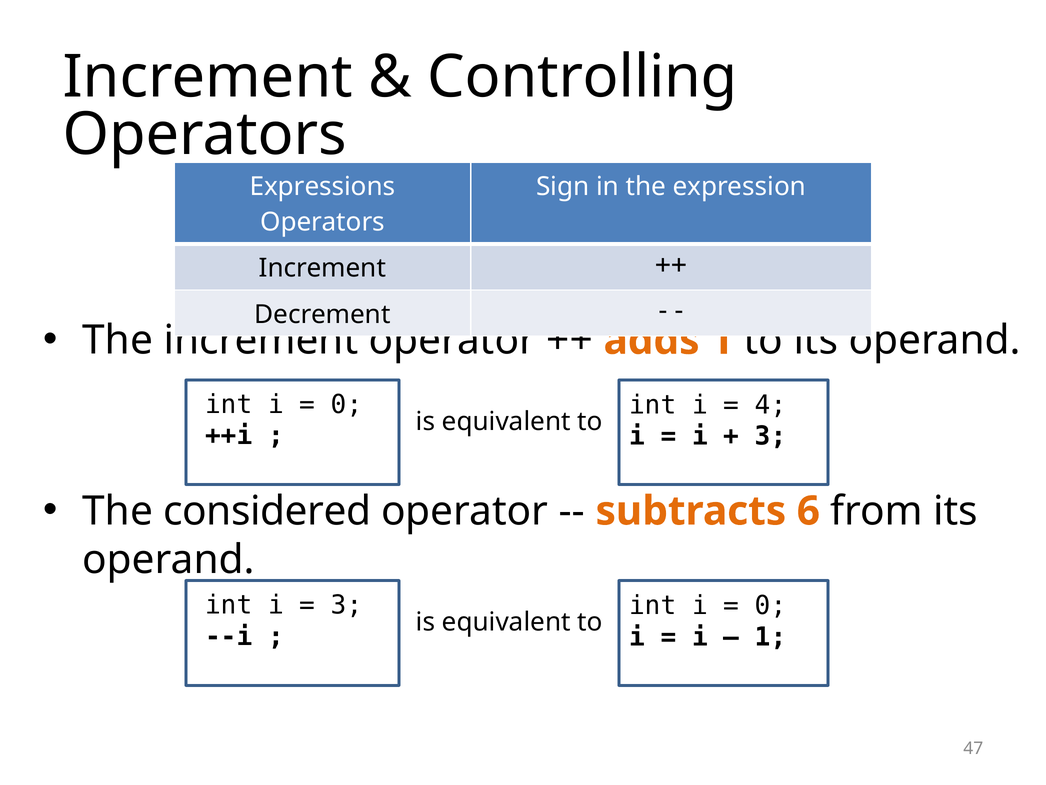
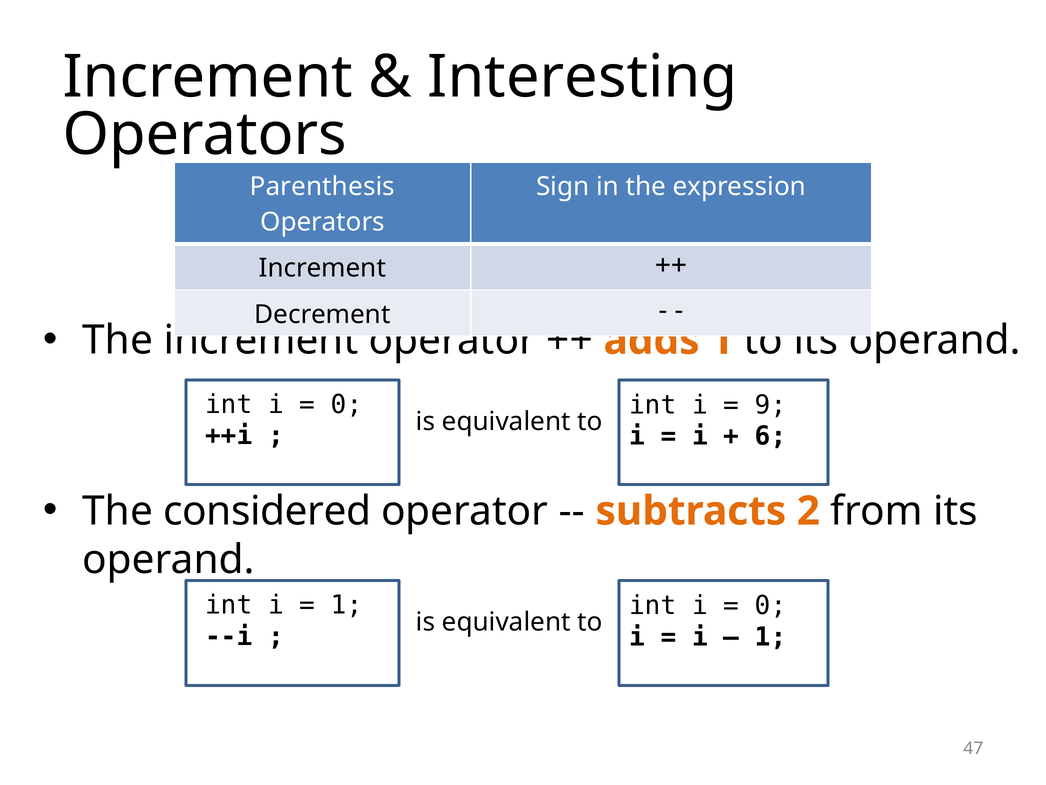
Controlling: Controlling -> Interesting (582, 77)
Expressions: Expressions -> Parenthesis (322, 187)
4: 4 -> 9 (771, 405)
3: 3 -> 6 (771, 436)
6: 6 -> 2 (808, 511)
3: 3 -> 1 (347, 605)
